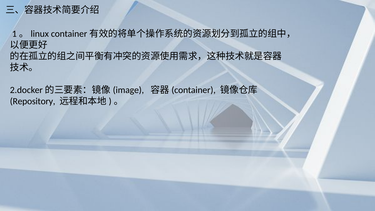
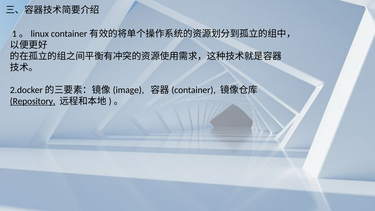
Repository underline: none -> present (33, 101)
